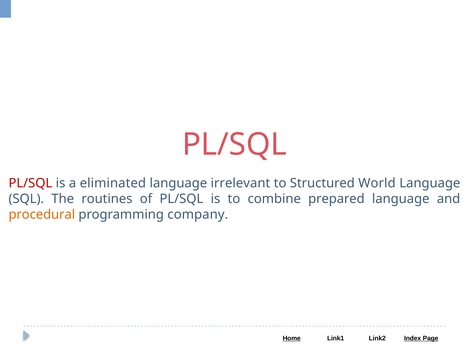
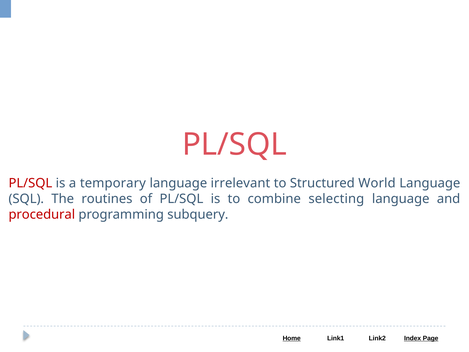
eliminated: eliminated -> temporary (113, 183)
prepared: prepared -> selecting (336, 199)
procedural colour: orange -> red (42, 214)
company: company -> subquery (198, 214)
